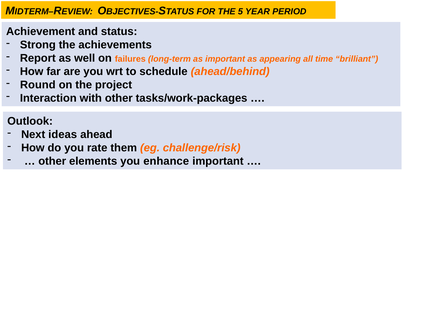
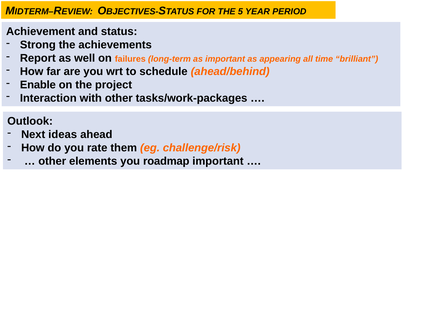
Round: Round -> Enable (38, 85)
enhance: enhance -> roadmap (166, 161)
